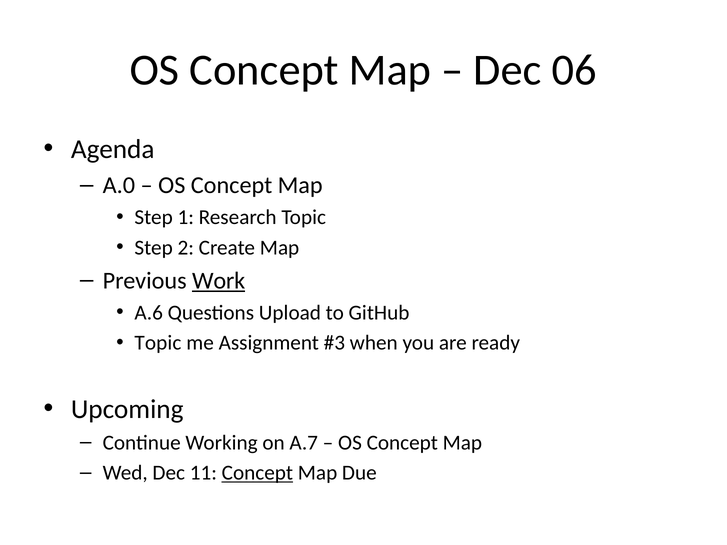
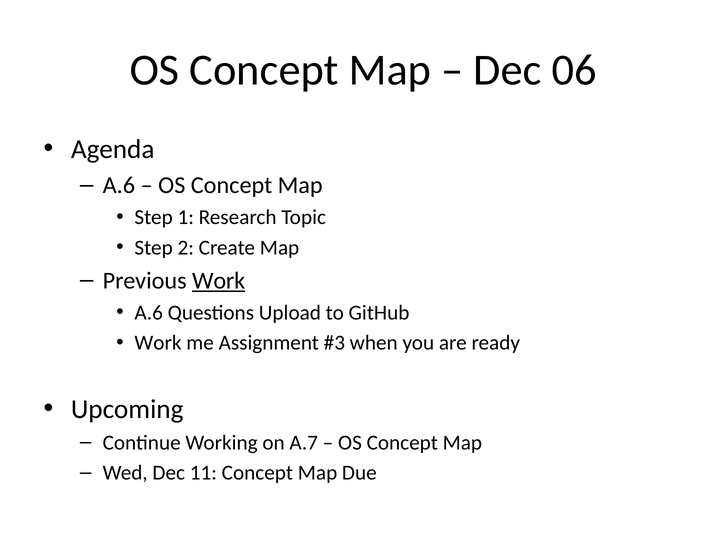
A.0: A.0 -> A.6 (119, 186)
Topic: Topic -> Work (158, 343)
Concept underline: present -> none (257, 473)
